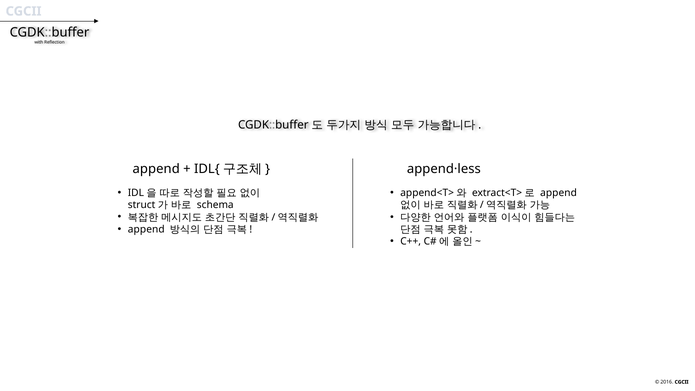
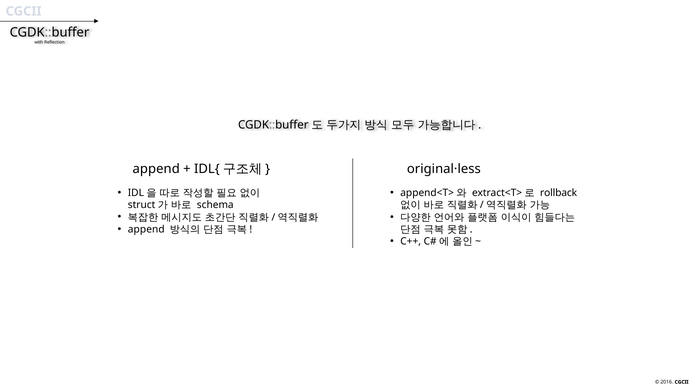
append·less: append·less -> original·less (444, 169)
append: append -> rollback (559, 193)
